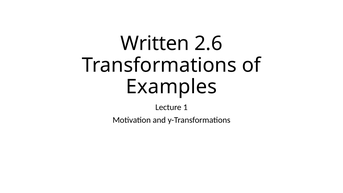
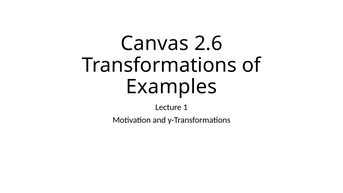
Written: Written -> Canvas (155, 44)
